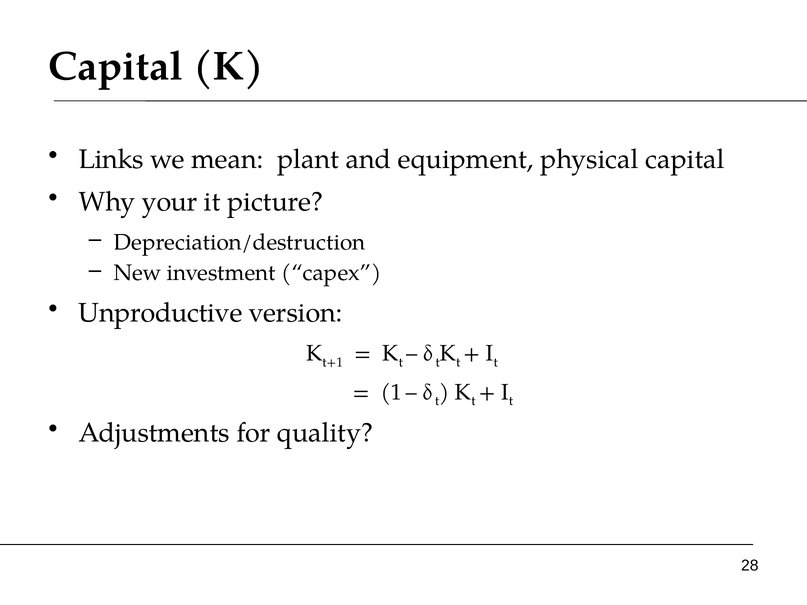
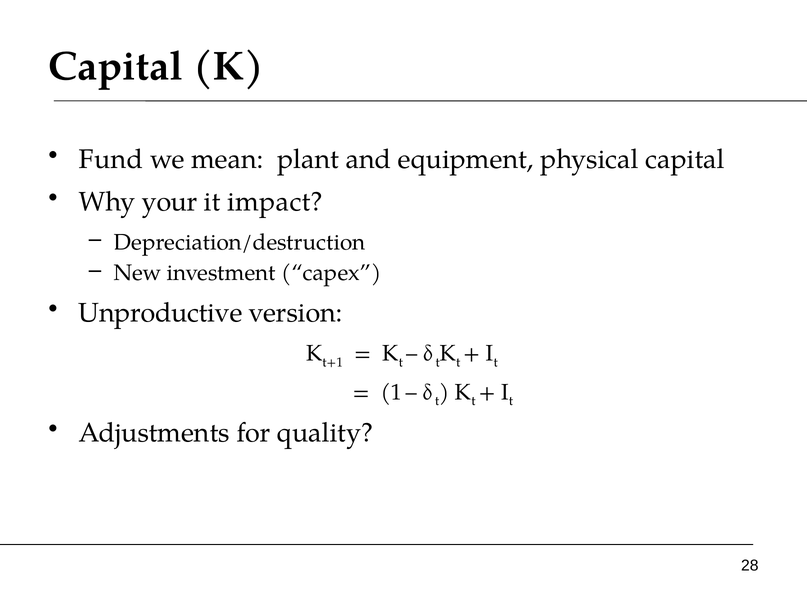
Links: Links -> Fund (111, 160)
picture: picture -> impact (275, 202)
